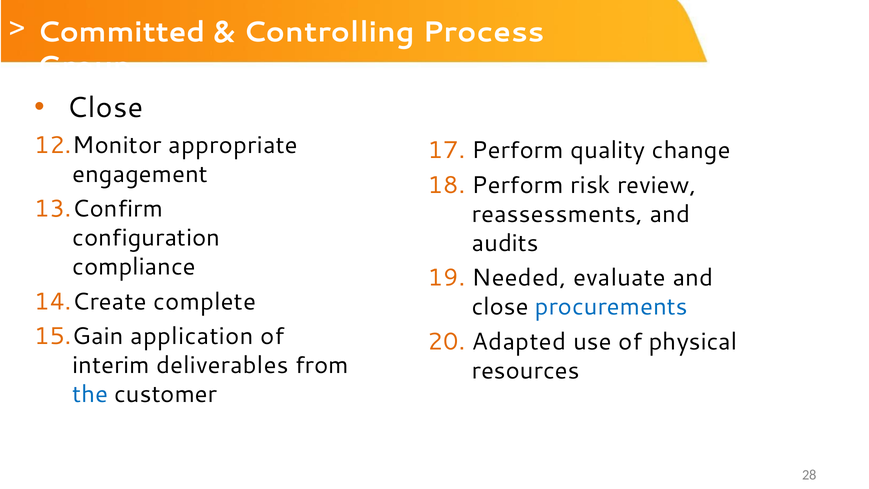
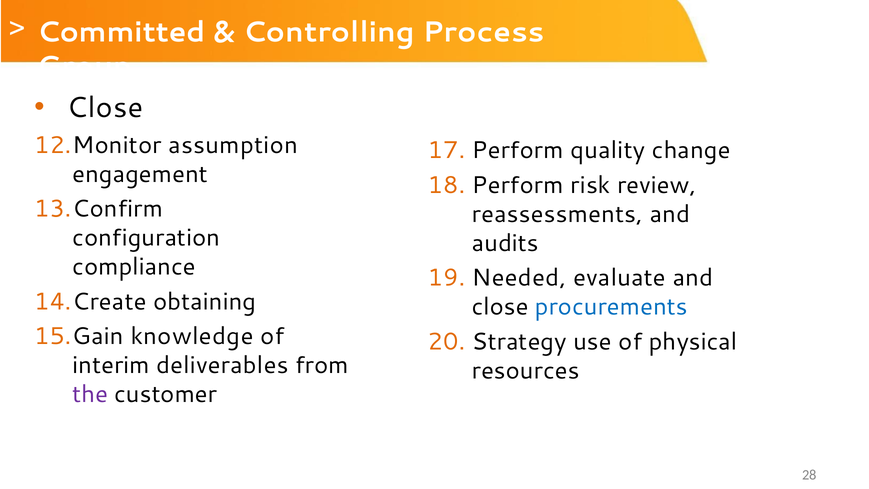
appropriate: appropriate -> assumption (233, 145)
complete: complete -> obtaining (205, 302)
application: application -> knowledge (192, 336)
Adapted: Adapted -> Strategy (519, 342)
the colour: blue -> purple (90, 394)
